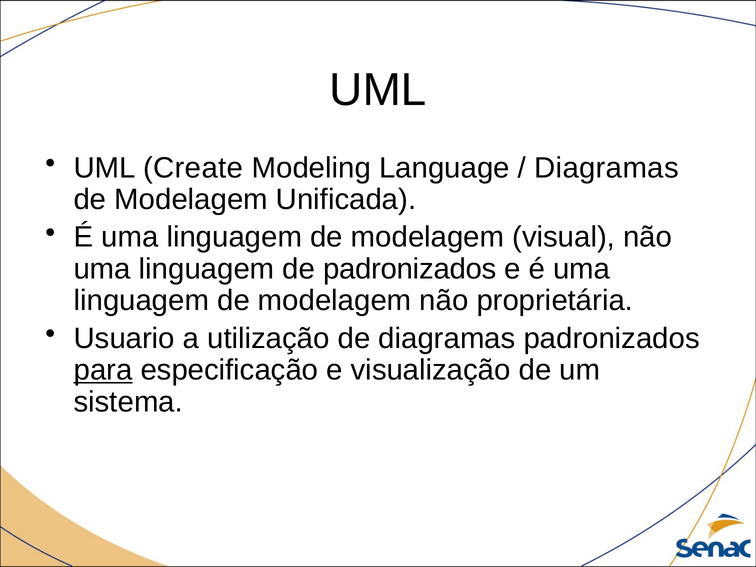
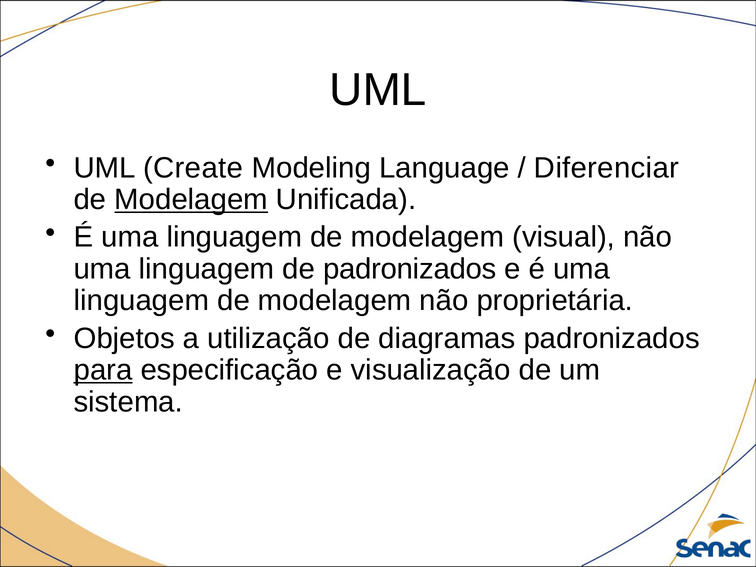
Diagramas: Diagramas -> Diferenciar (606, 168)
Modelagem underline: none -> present (191, 200)
Usuario: Usuario -> Objetos (124, 338)
